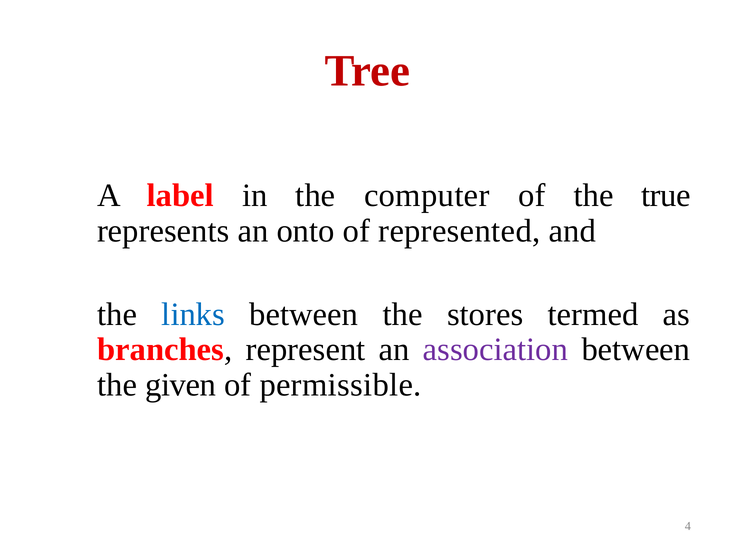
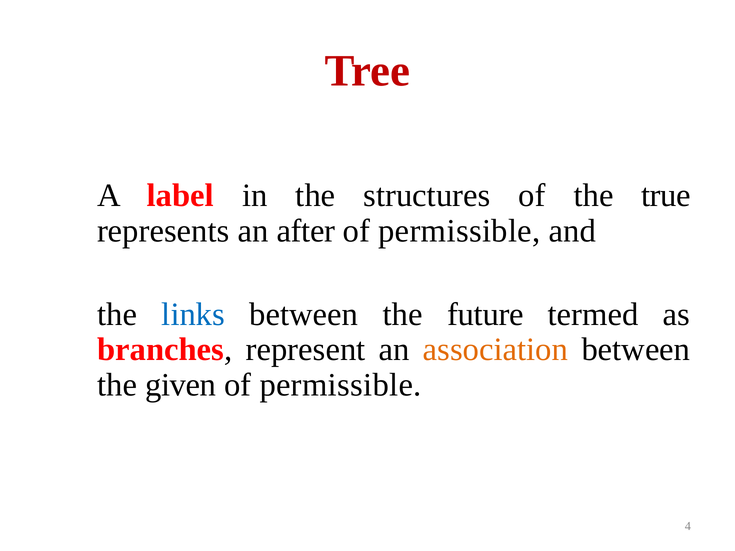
computer: computer -> structures (427, 196)
onto: onto -> after (306, 231)
represented: represented -> permissible (459, 231)
stores: stores -> future (485, 315)
association colour: purple -> orange (496, 350)
